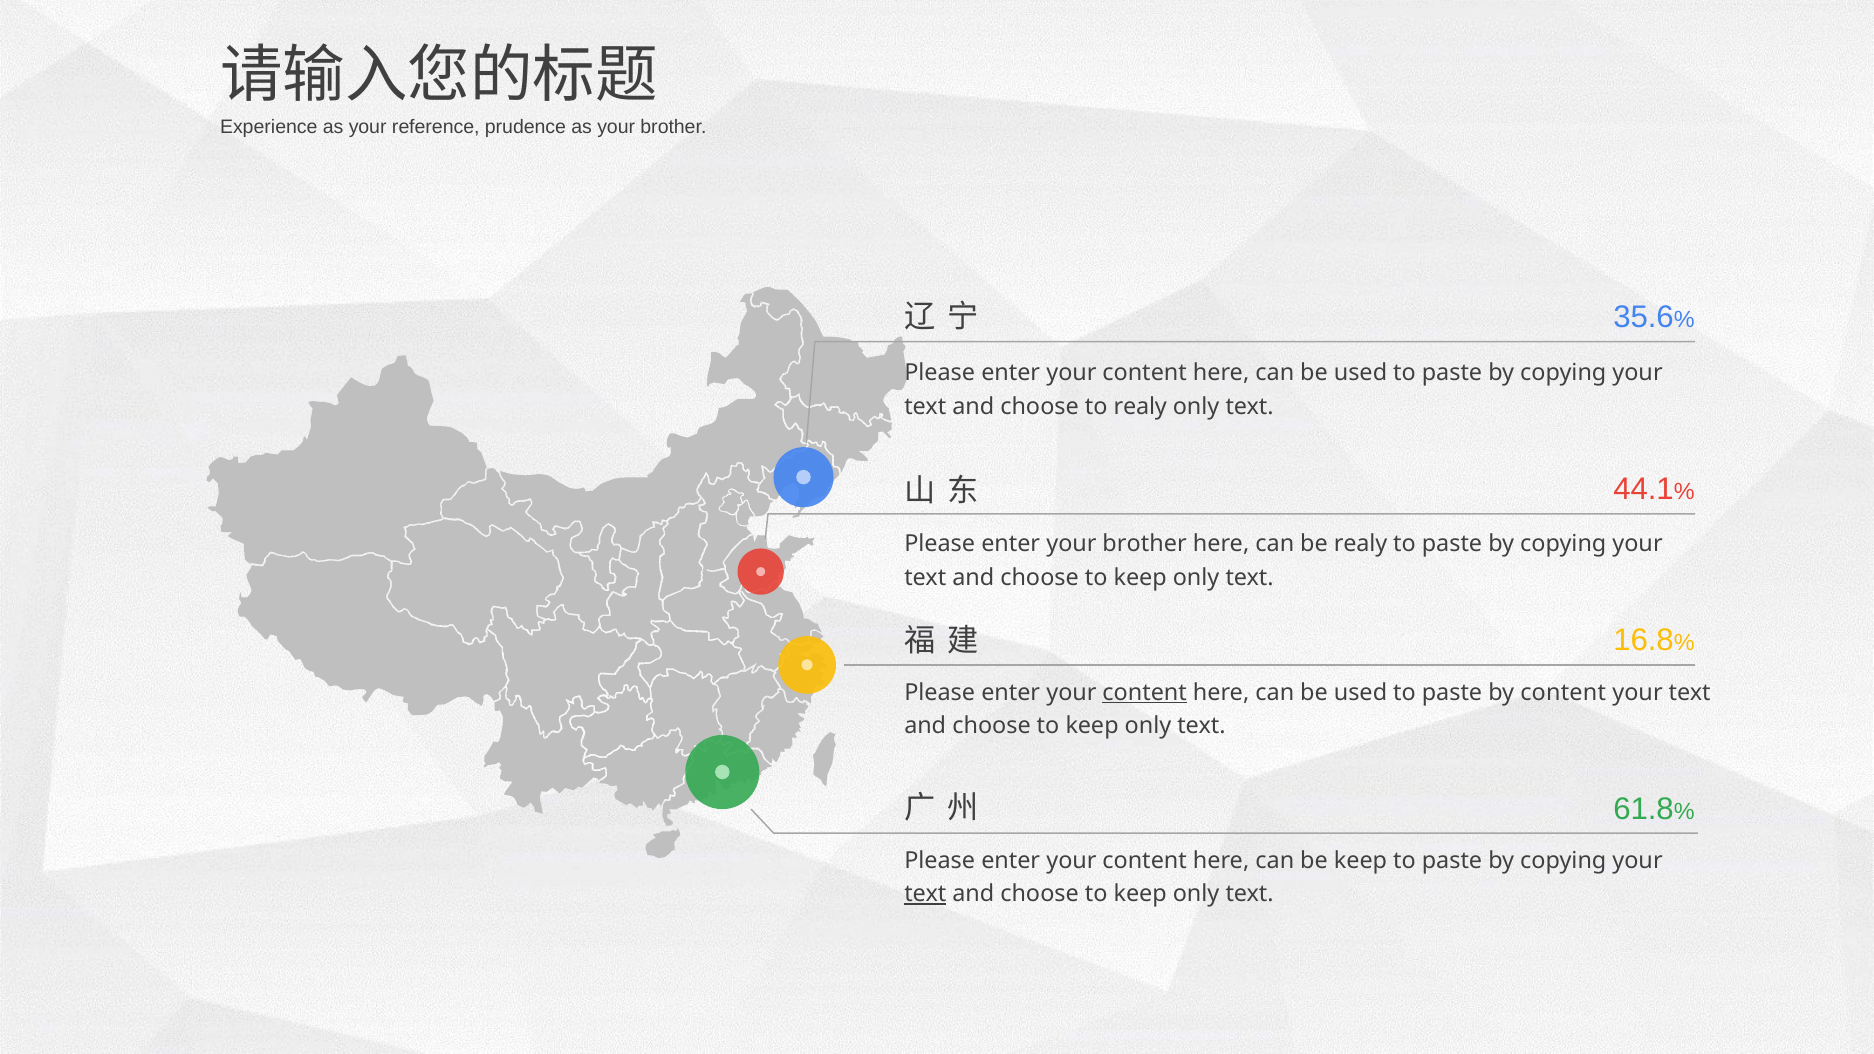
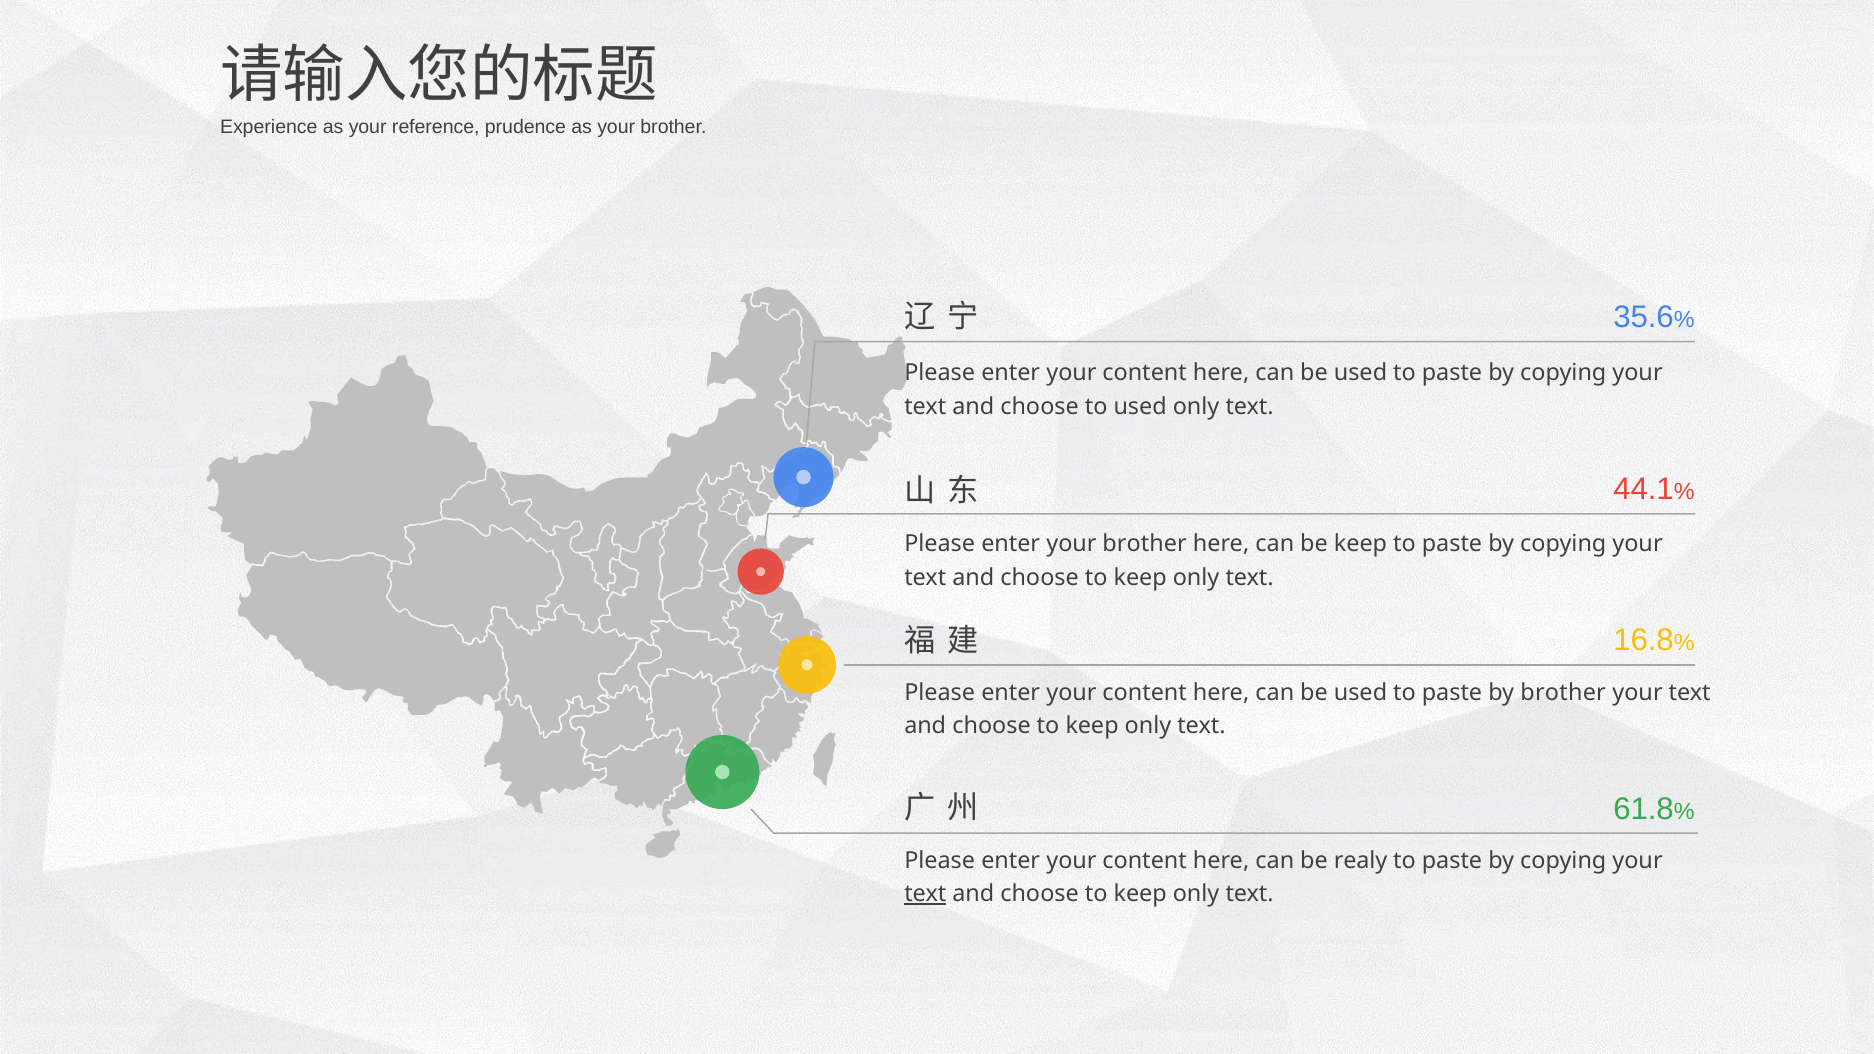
to realy: realy -> used (1140, 407)
be realy: realy -> keep (1360, 544)
content underline: present -> none (1145, 692)
by content: content -> brother (1563, 692)
be keep: keep -> realy (1361, 861)
